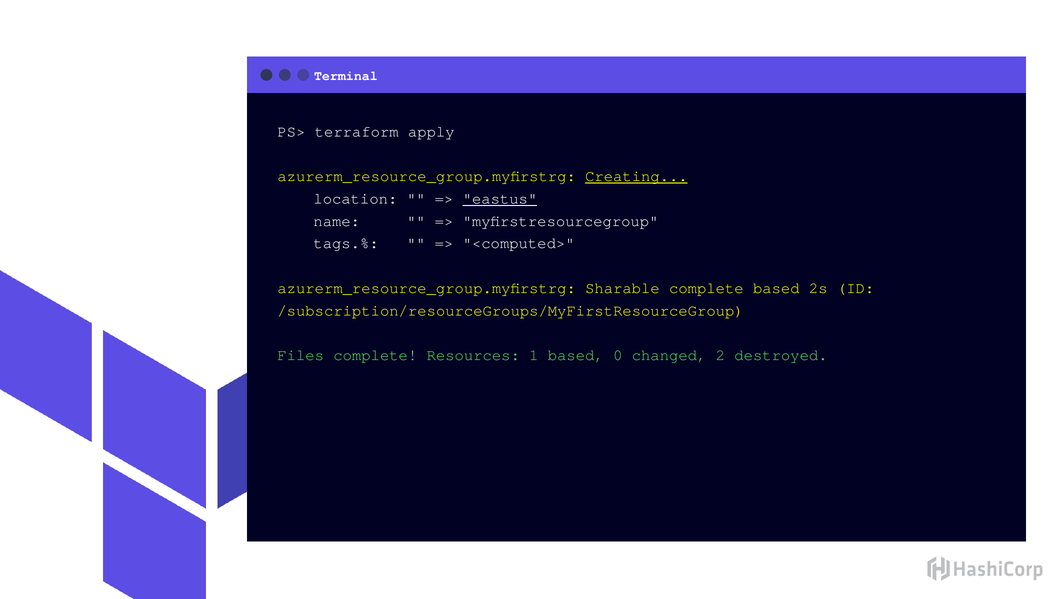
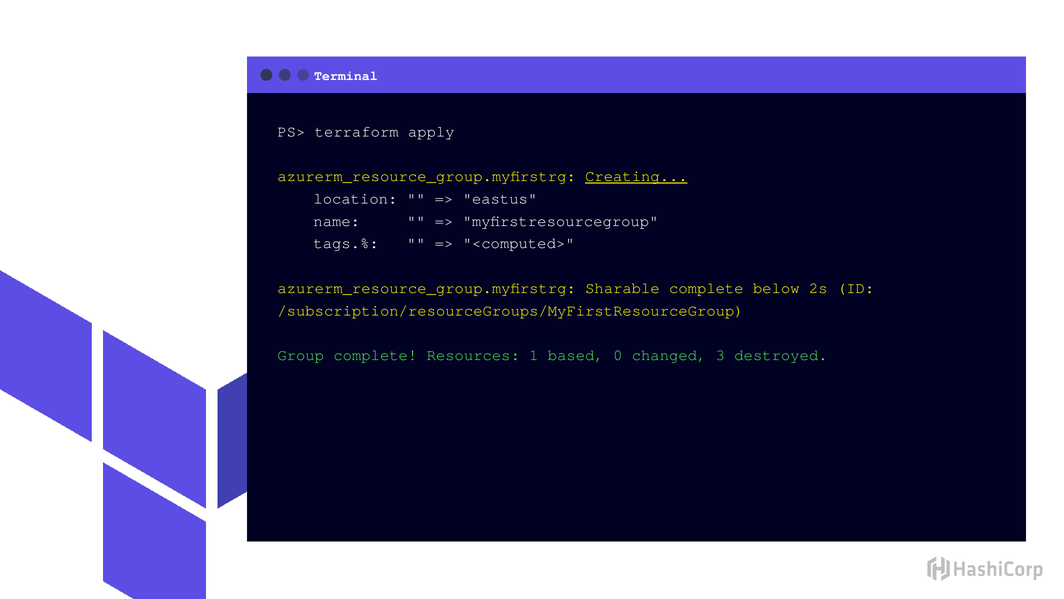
eastus underline: present -> none (500, 198)
complete based: based -> below (776, 288)
Files: Files -> Group (301, 355)
2: 2 -> 3 (720, 355)
